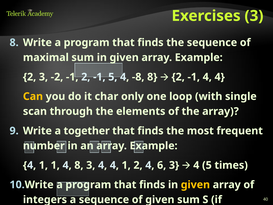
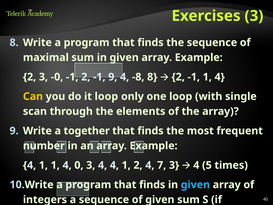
-2: -2 -> -0 (57, 77)
-1 5: 5 -> 9 (113, 77)
-1 4: 4 -> 1 (207, 77)
it char: char -> loop (106, 96)
4 8: 8 -> 0 (79, 165)
6: 6 -> 7 (162, 165)
given colour: yellow -> light blue (195, 184)
